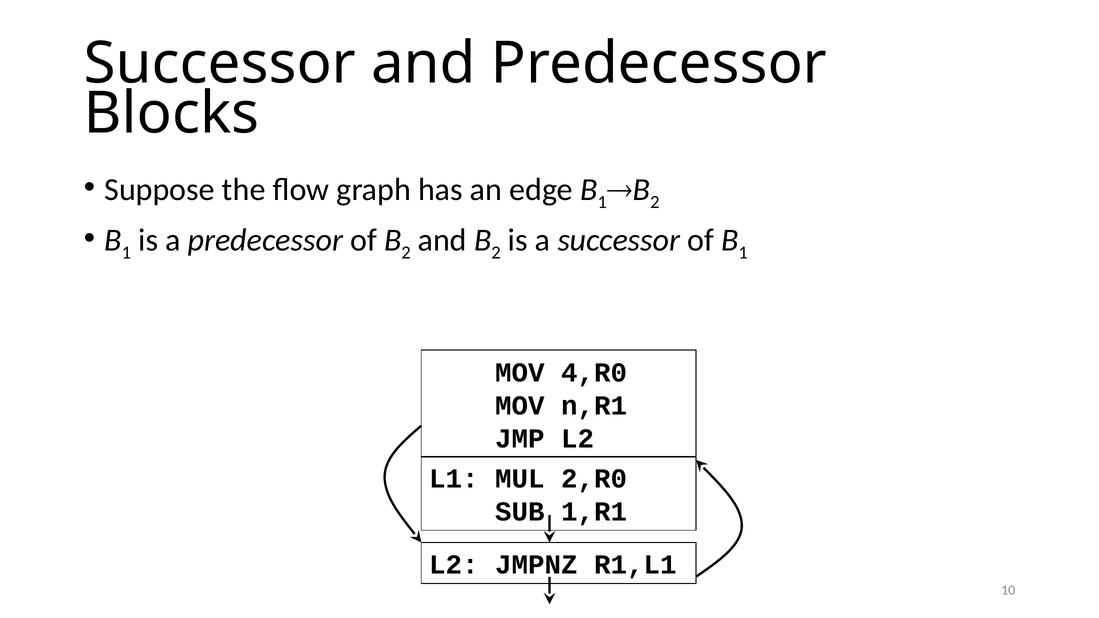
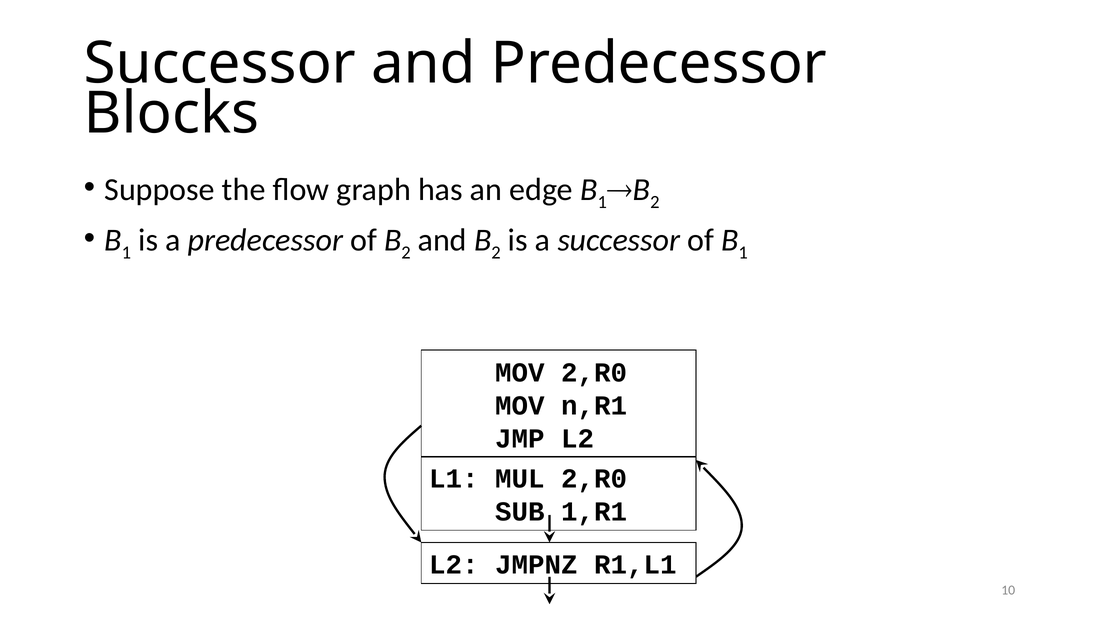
MOV 4,R0: 4,R0 -> 2,R0 (594, 373)
